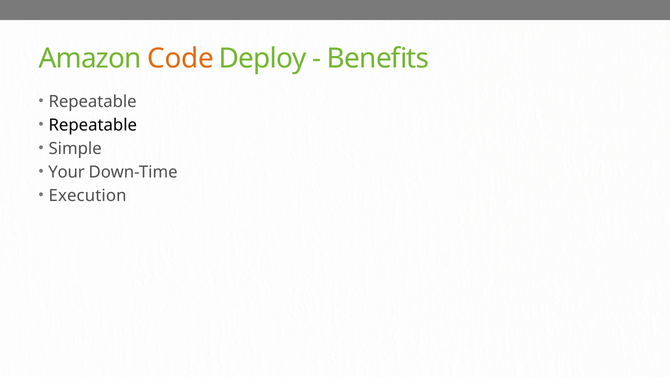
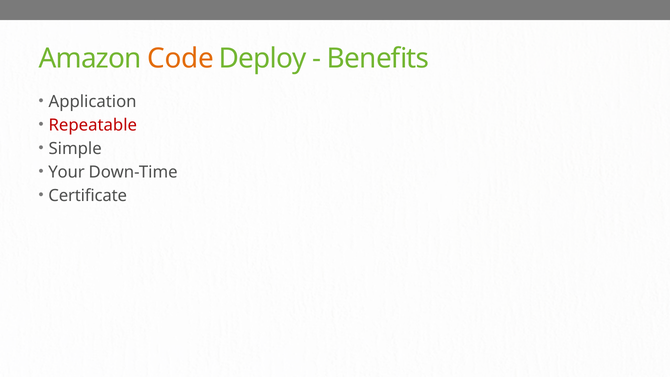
Repeatable: Repeatable -> Application (93, 102)
Repeatable colour: black -> red (93, 125)
Execution: Execution -> Certificate (88, 195)
